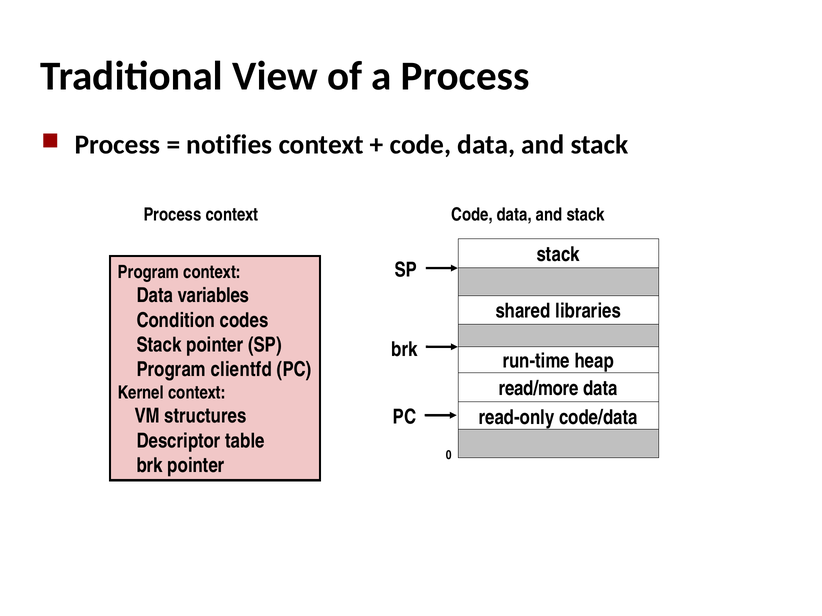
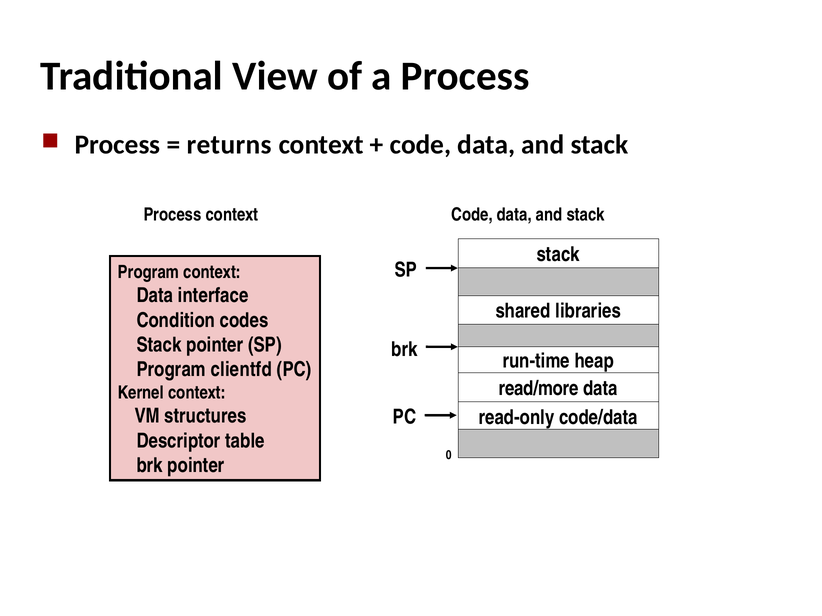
notifies: notifies -> returns (229, 145)
variables: variables -> interface (213, 296)
